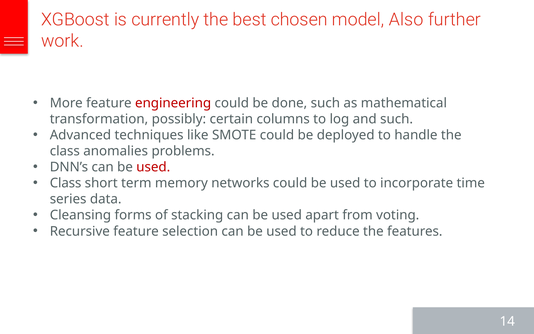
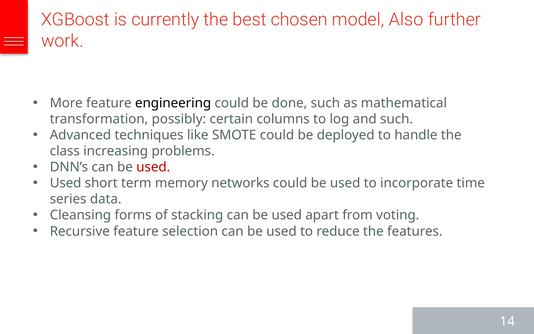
engineering colour: red -> black (173, 103)
anomalies: anomalies -> increasing (116, 151)
Class: Class -> Used (66, 183)
